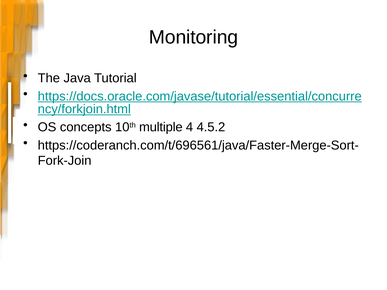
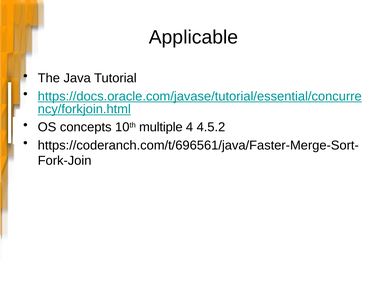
Monitoring: Monitoring -> Applicable (193, 37)
